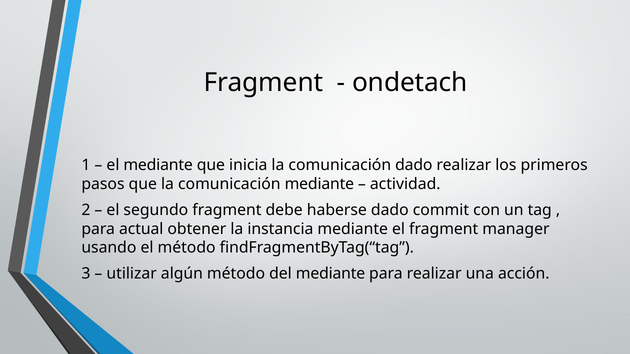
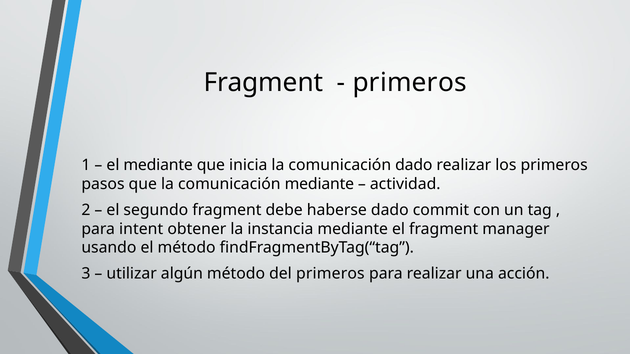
ondetach: ondetach -> primeros (410, 83)
actual: actual -> intent (141, 229)
del mediante: mediante -> primeros (330, 274)
